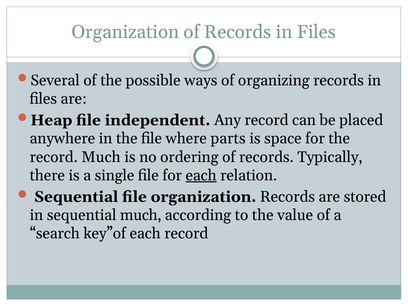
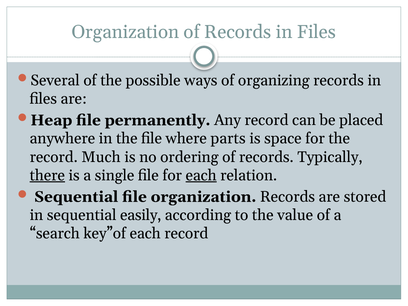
independent: independent -> permanently (158, 120)
there underline: none -> present (47, 175)
sequential much: much -> easily (141, 215)
